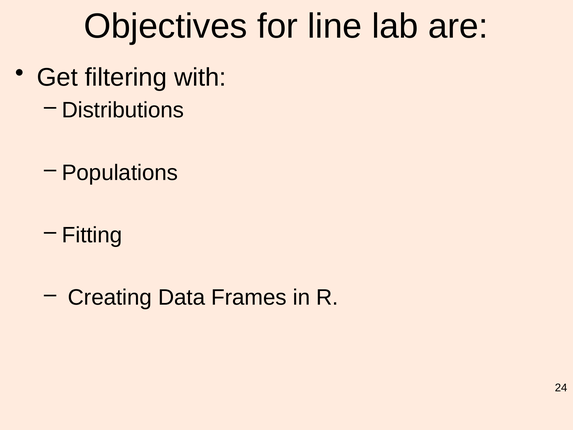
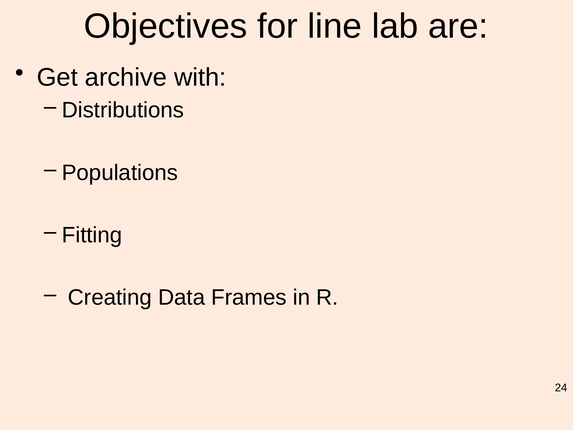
filtering: filtering -> archive (126, 77)
